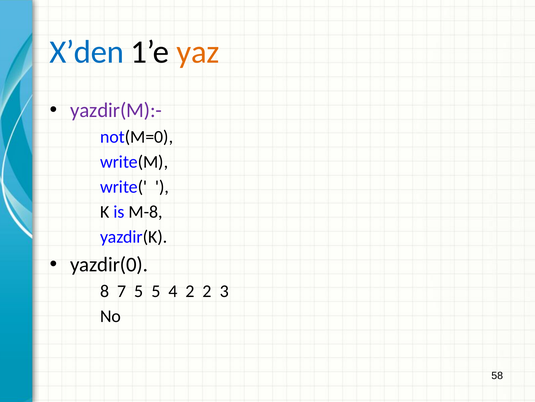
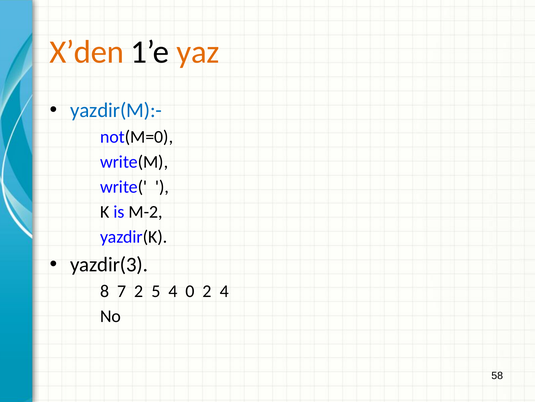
X’den colour: blue -> orange (87, 52)
yazdir(M):- colour: purple -> blue (116, 110)
M-8: M-8 -> M-2 (146, 212)
yazdir(0: yazdir(0 -> yazdir(3 (109, 264)
7 5: 5 -> 2 (139, 291)
4 2: 2 -> 0 (190, 291)
2 3: 3 -> 4 (224, 291)
